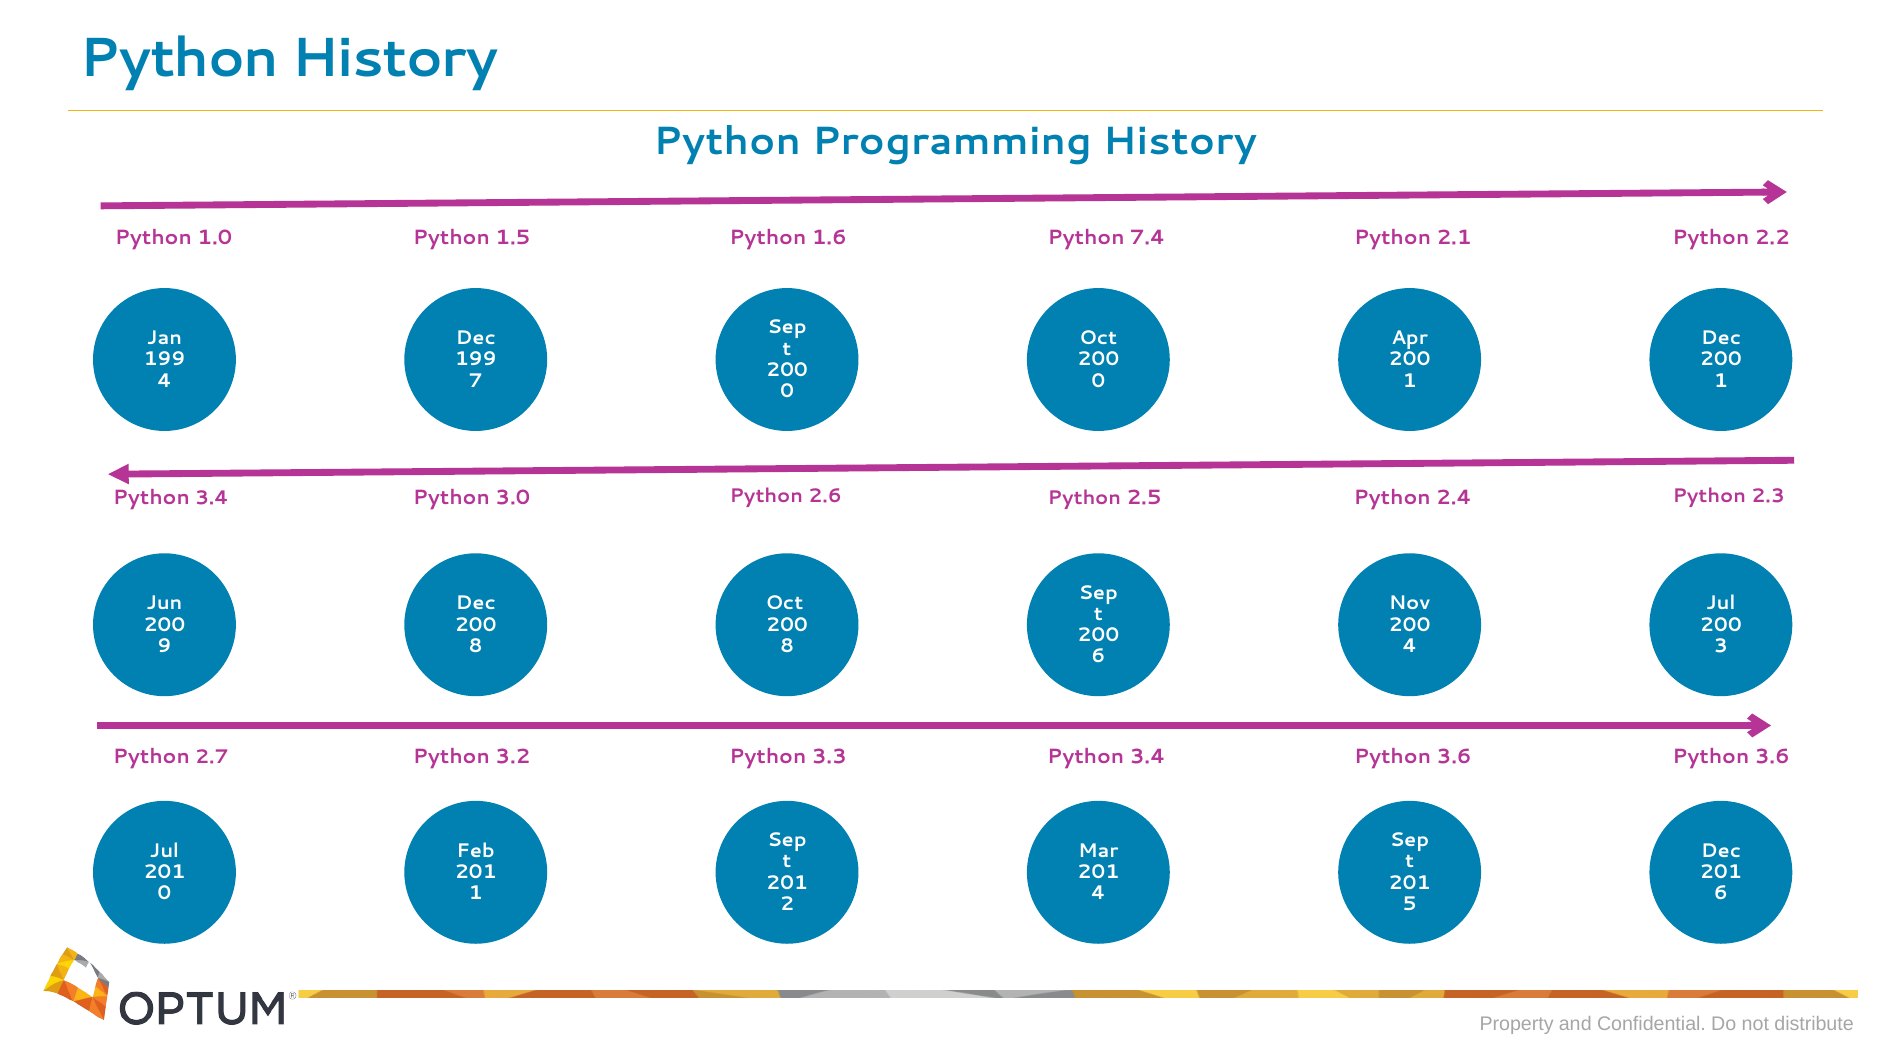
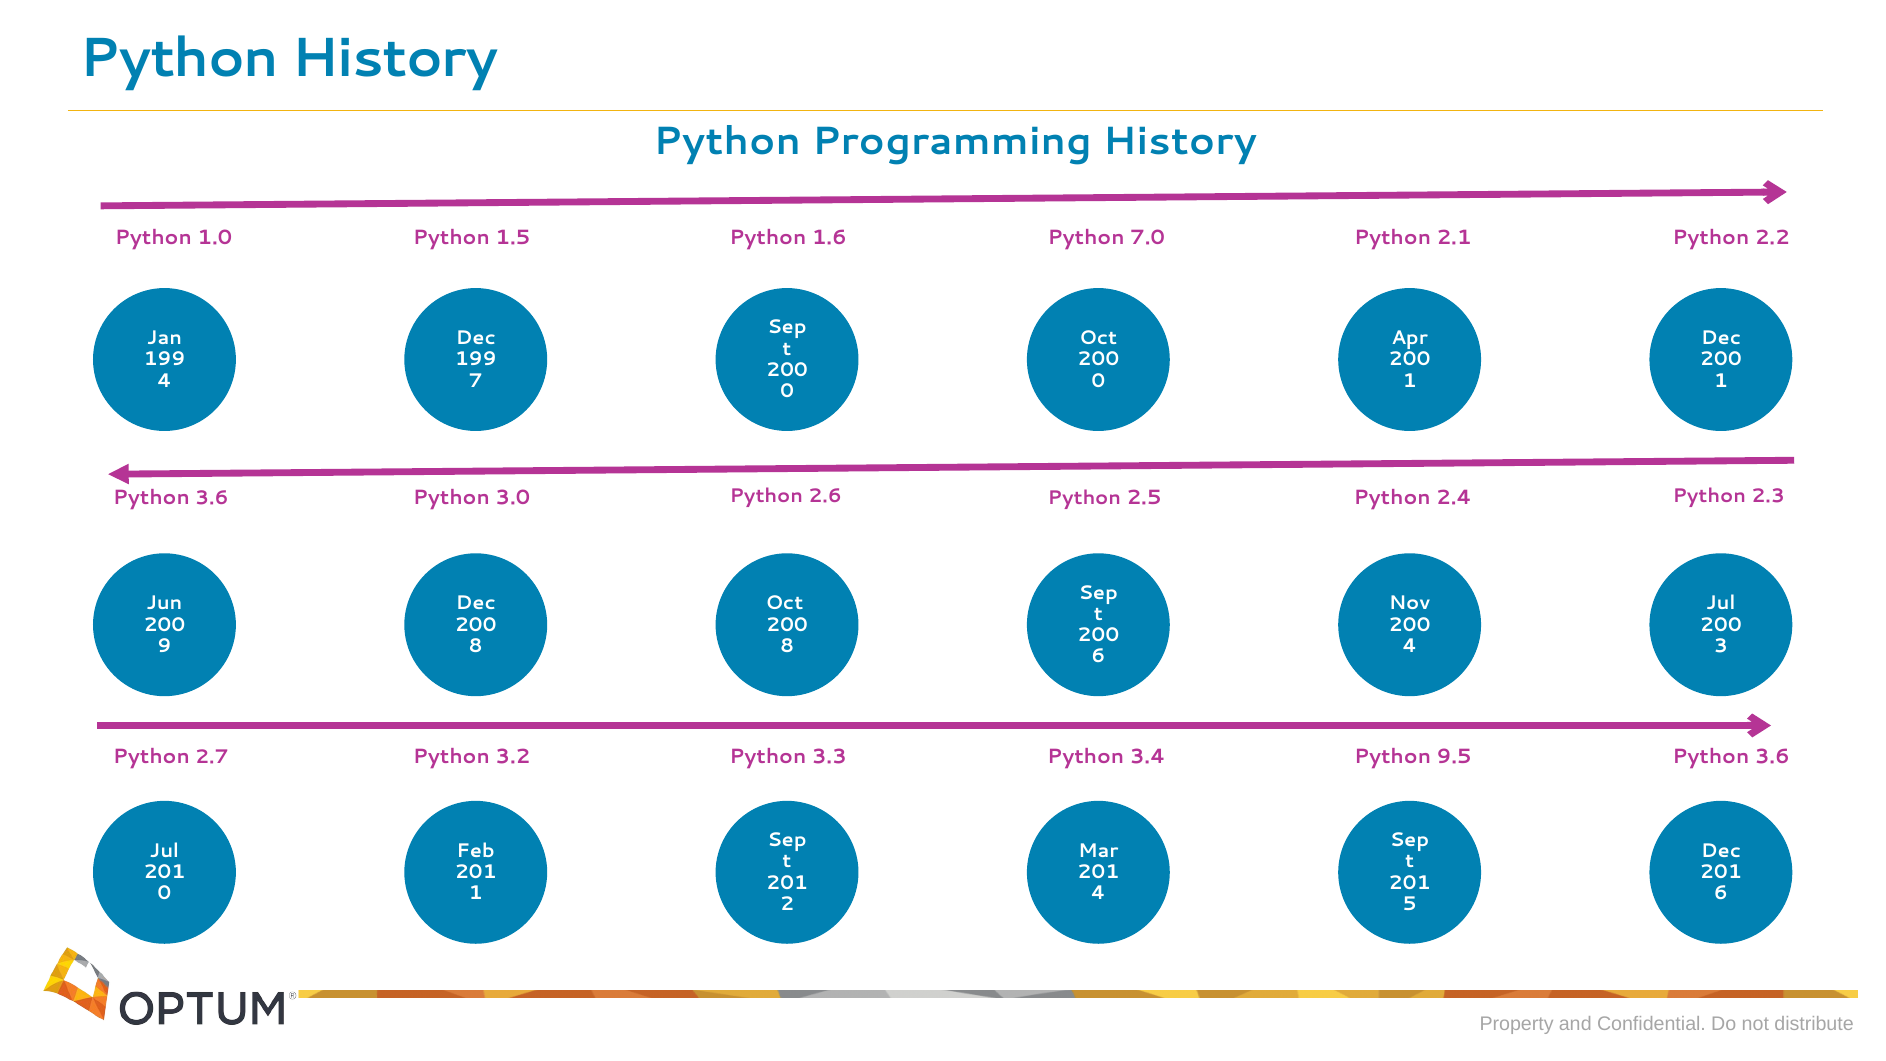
7.4: 7.4 -> 7.0 (1148, 238)
3.4: 3.4 -> 3.6 (212, 498)
3.6: 3.6 -> 9.5 (1454, 757)
